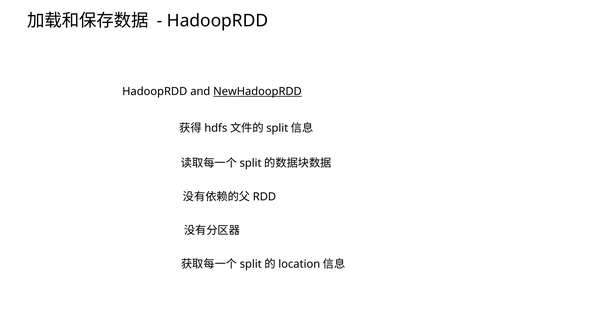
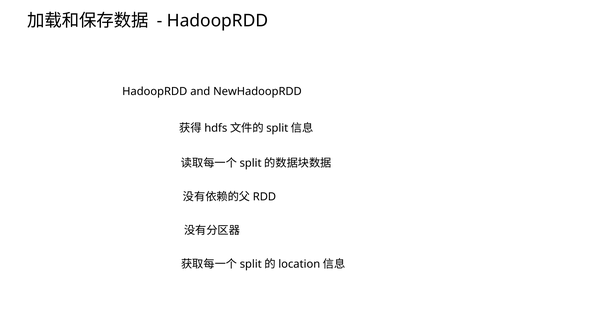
NewHadoopRDD underline: present -> none (257, 92)
